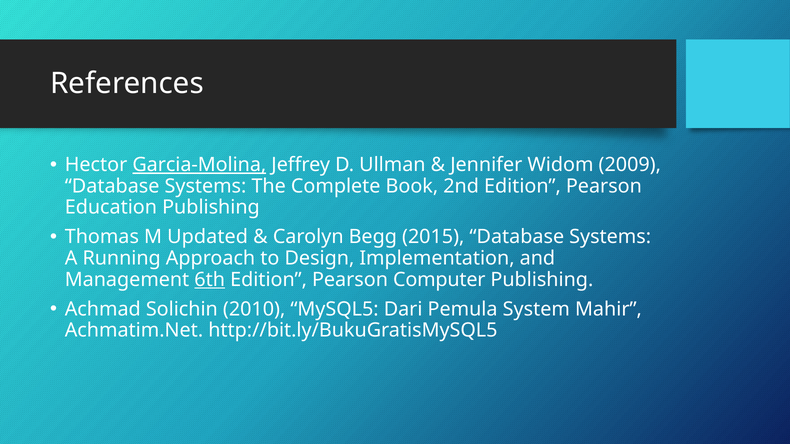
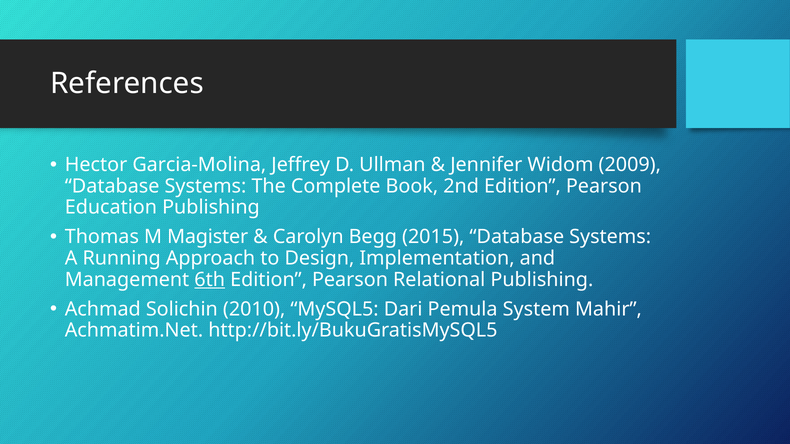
Garcia-Molina underline: present -> none (199, 165)
Updated: Updated -> Magister (208, 237)
Computer: Computer -> Relational (439, 280)
